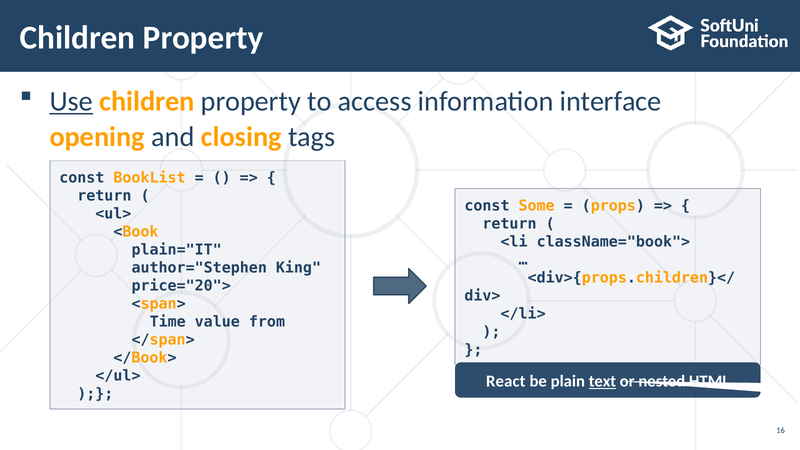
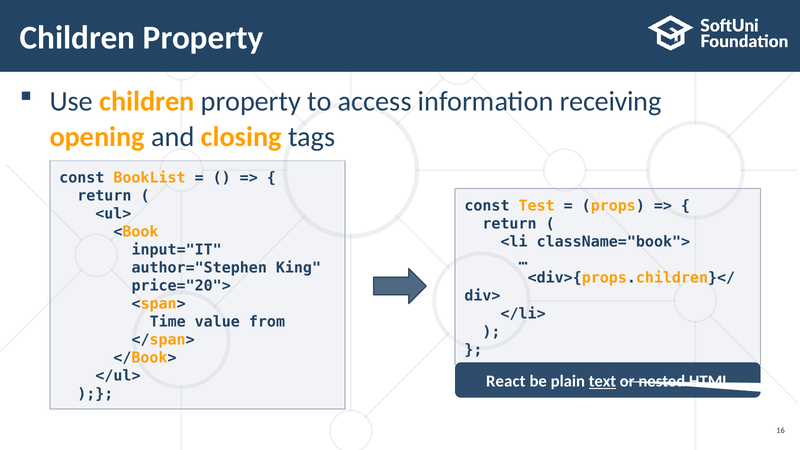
Use underline: present -> none (71, 102)
interface: interface -> receiving (611, 102)
Some: Some -> Test (537, 206)
plain="IT: plain="IT -> input="IT (177, 250)
